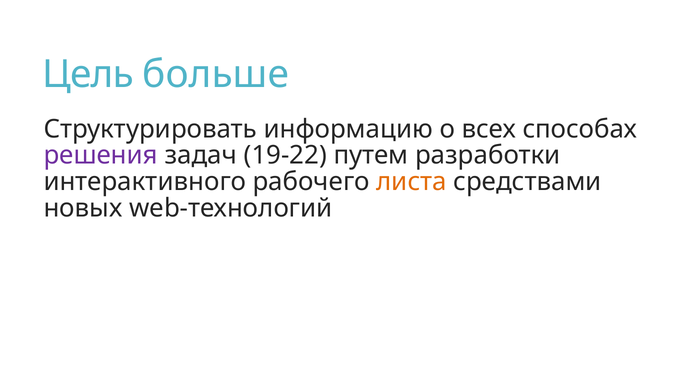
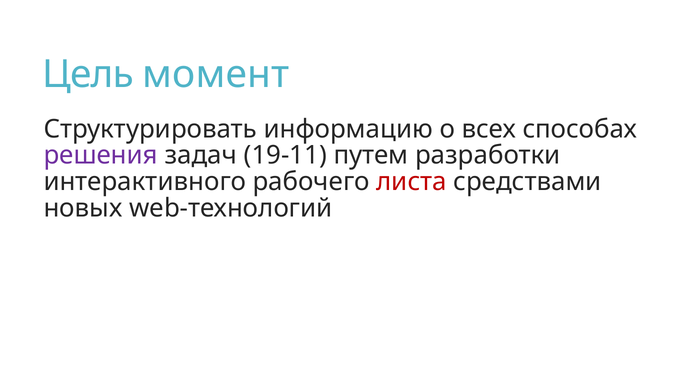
больше: больше -> момент (216, 74)
19-22: 19-22 -> 19-11 (285, 156)
листа colour: orange -> red (411, 182)
